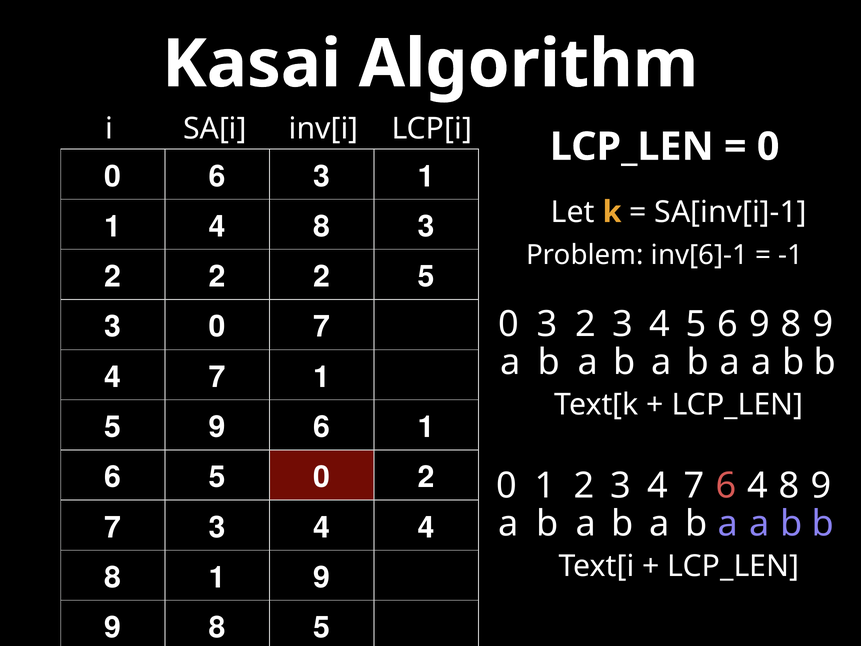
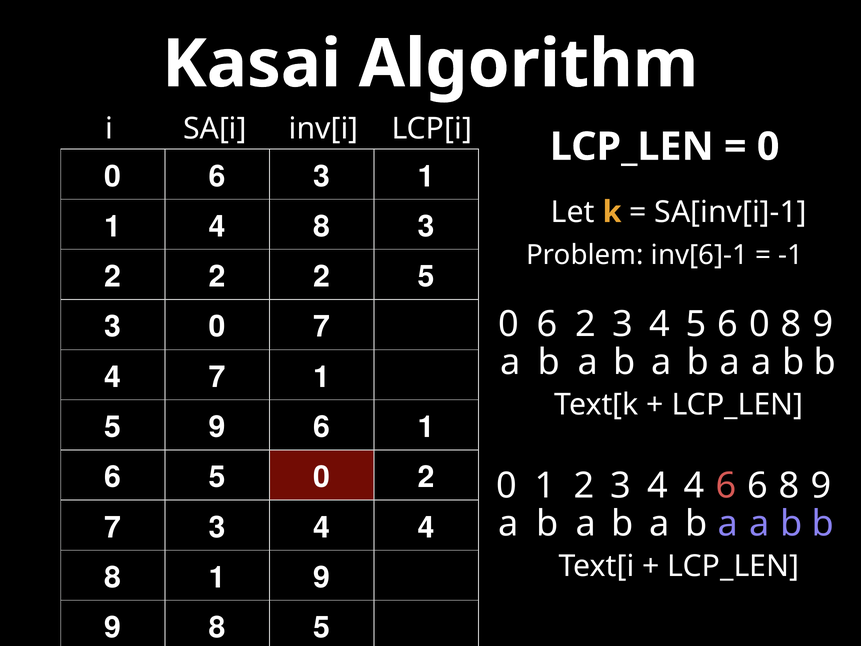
3: 3 -> 6 (547, 324)
6 9: 9 -> 0 (760, 324)
2 3 4 7: 7 -> 4 (694, 486)
6 4: 4 -> 6 (758, 486)
